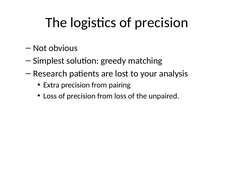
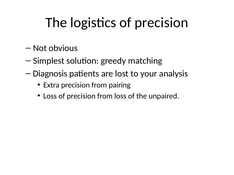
Research: Research -> Diagnosis (50, 74)
